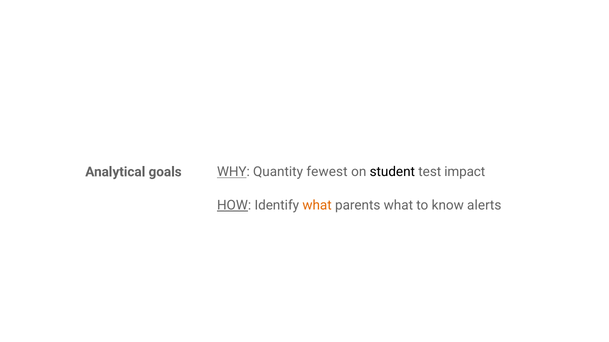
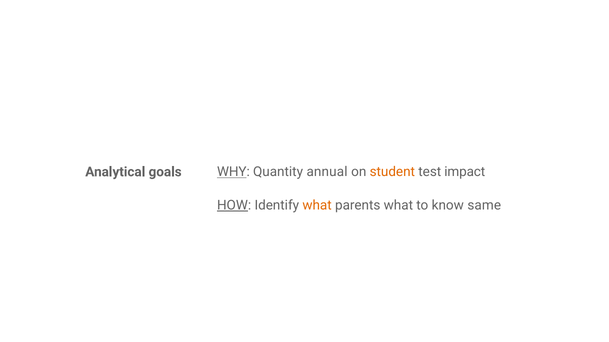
fewest: fewest -> annual (327, 172)
student colour: black -> orange (392, 172)
alerts: alerts -> same (484, 206)
